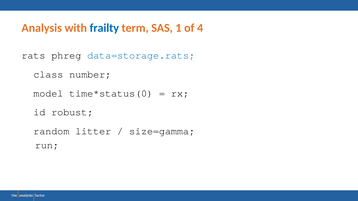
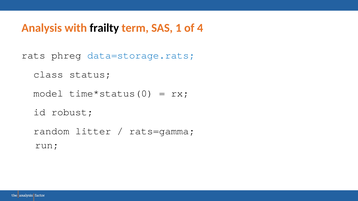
frailty colour: blue -> black (104, 28)
number: number -> status (90, 74)
size=gamma: size=gamma -> rats=gamma (162, 131)
